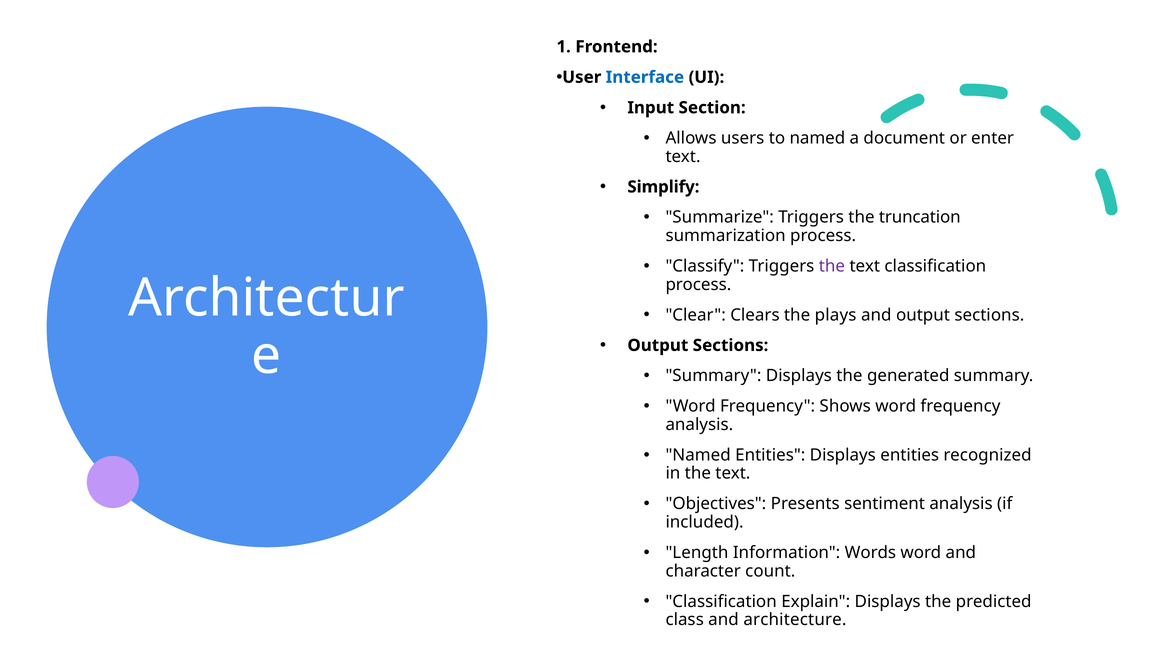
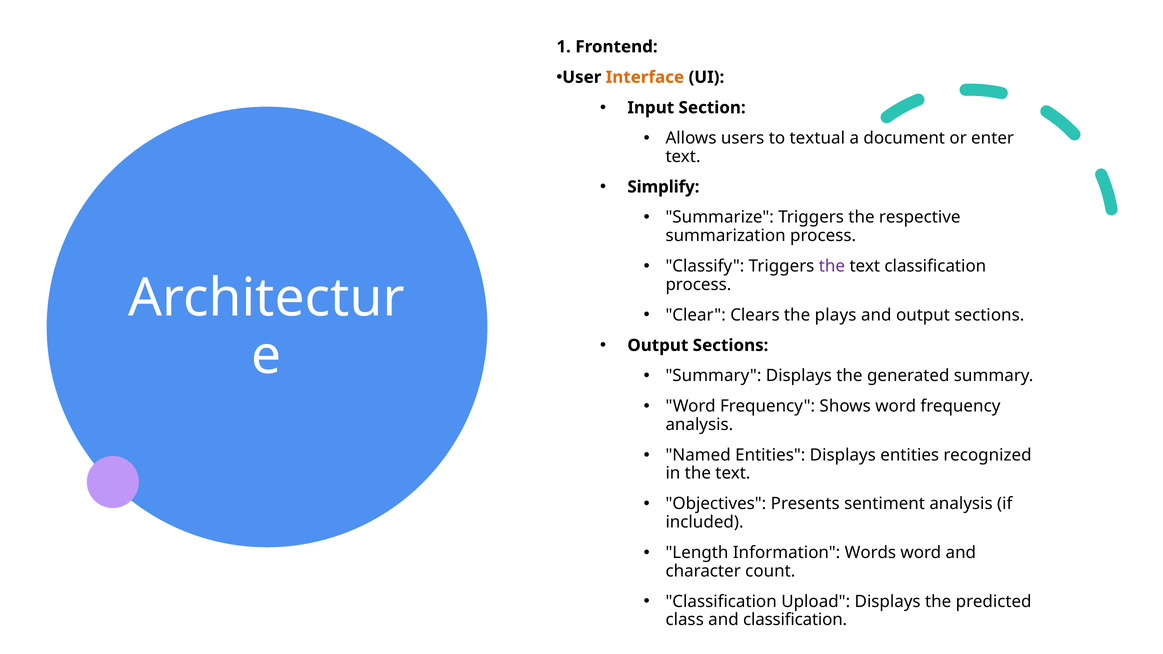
Interface colour: blue -> orange (645, 77)
to named: named -> textual (817, 138)
truncation: truncation -> respective (920, 217)
Explain: Explain -> Upload (816, 602)
and architecture: architecture -> classification (795, 620)
